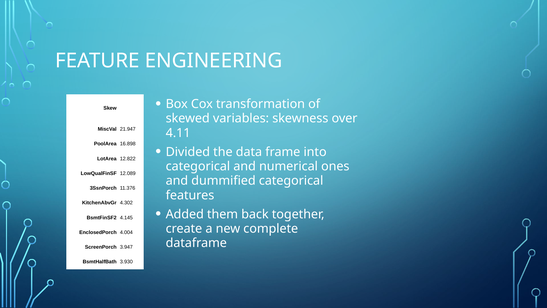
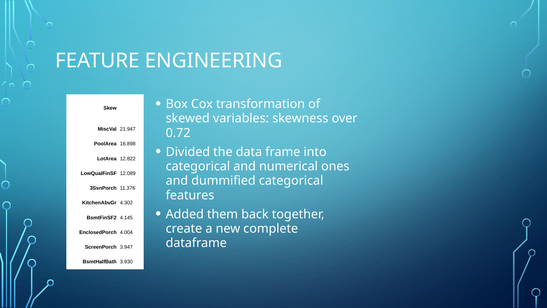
4.11: 4.11 -> 0.72 (178, 133)
